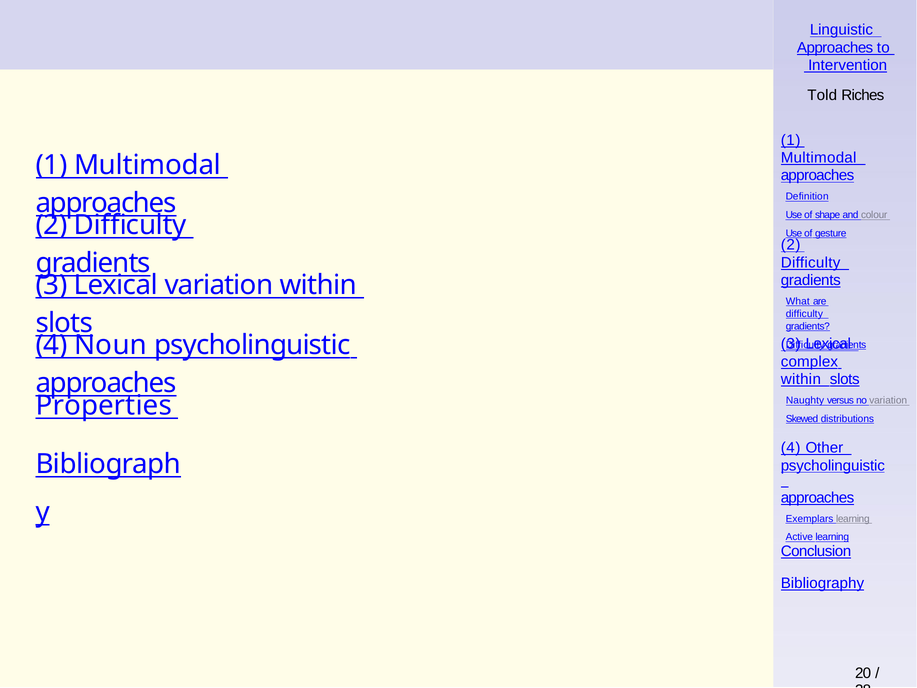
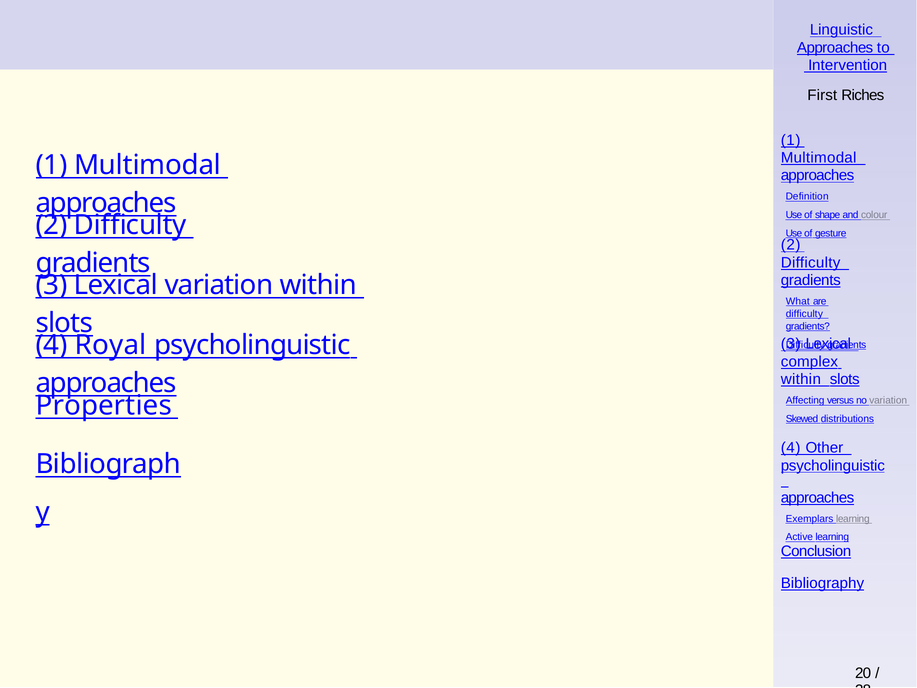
Told: Told -> First (822, 95)
Noun: Noun -> Royal (111, 345)
Naughty: Naughty -> Affecting (805, 401)
